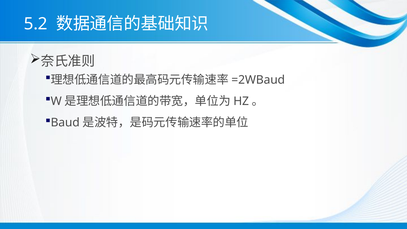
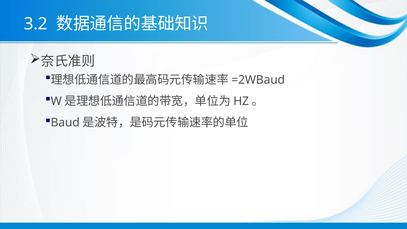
5.2: 5.2 -> 3.2 (36, 24)
